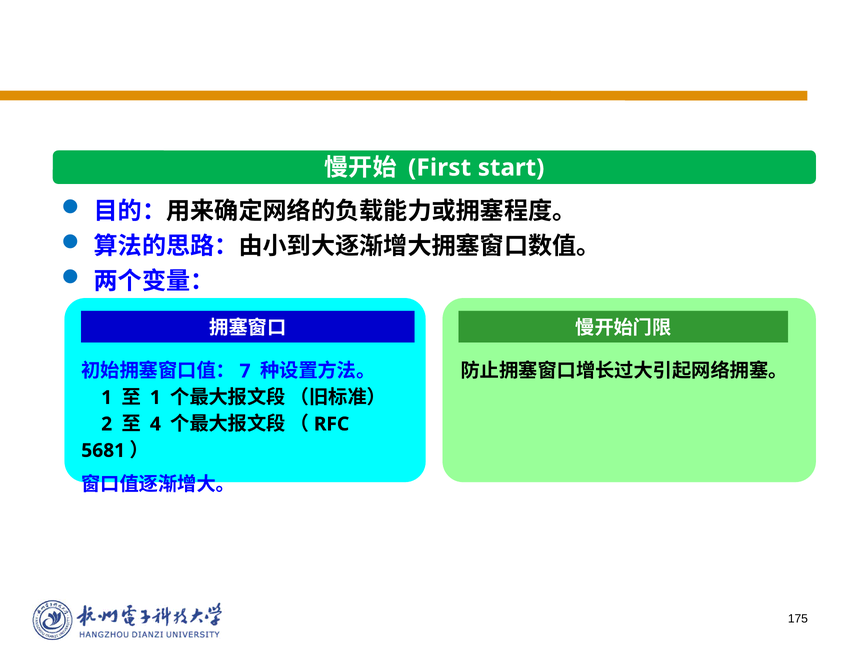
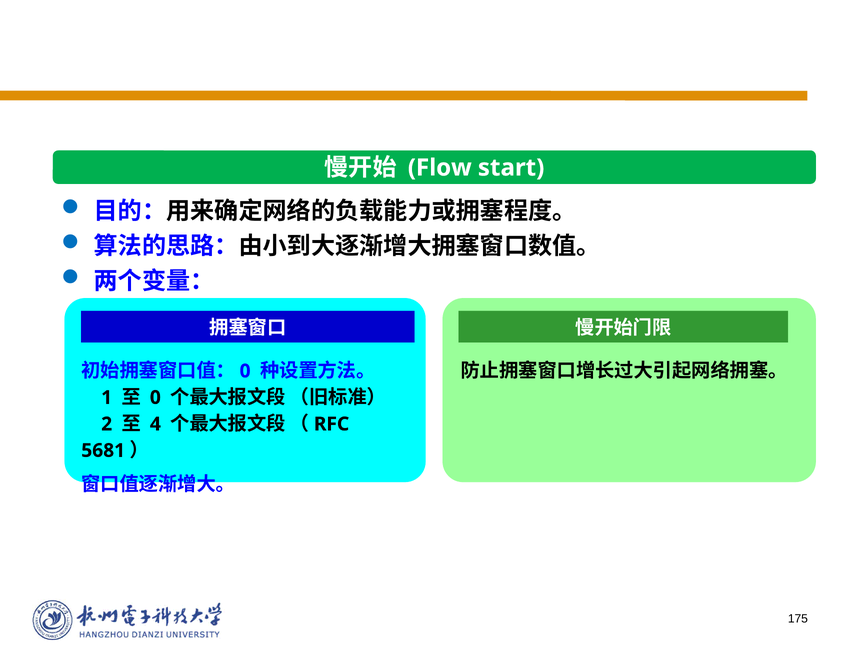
First: First -> Flow (440, 168)
7: 7 -> 0 (245, 371)
1: 1 -> 0 (155, 398)
